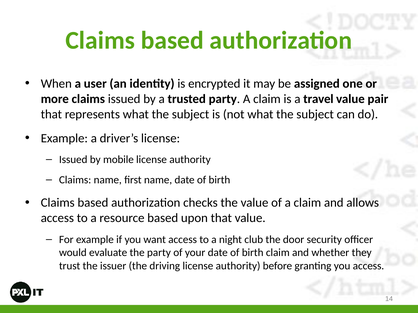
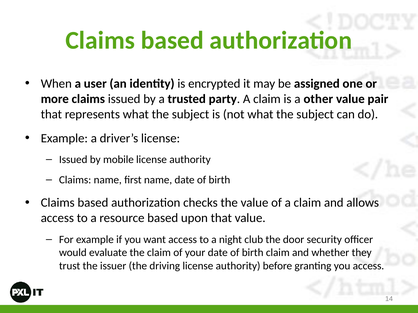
travel: travel -> other (318, 99)
the party: party -> claim (159, 253)
